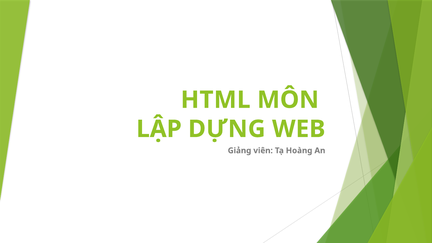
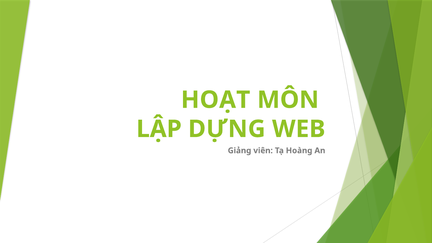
HTML: HTML -> HOẠT (216, 100)
